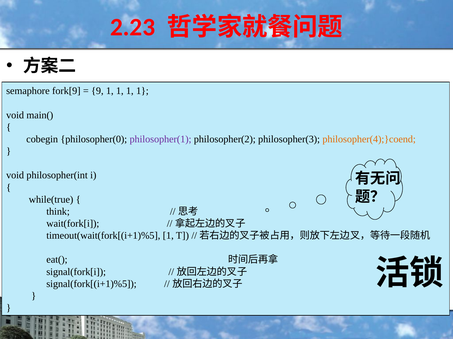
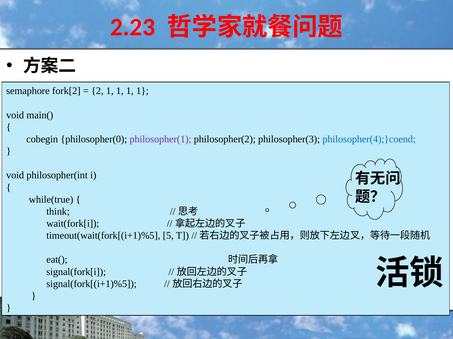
fork[9: fork[9 -> fork[2 (66, 91)
9: 9 -> 2 (97, 91)
philosopher(4);}coend colour: orange -> blue (369, 139)
timeout(wait(fork[(i+1)%5 1: 1 -> 5 (168, 236)
